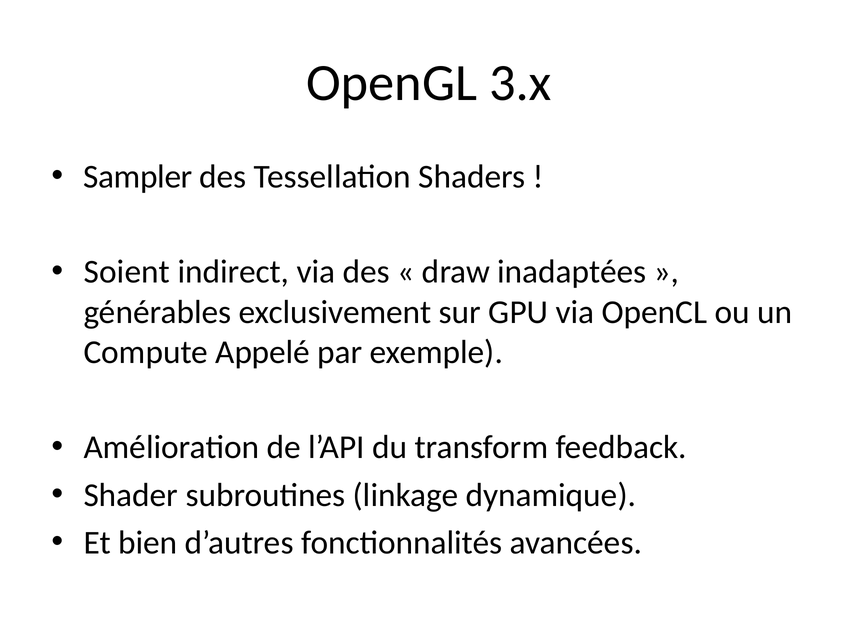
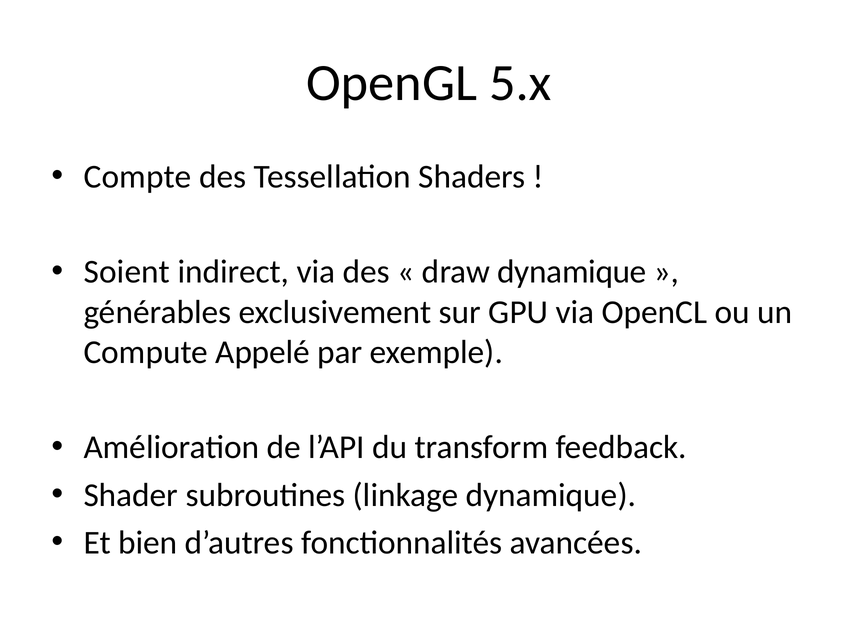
3.x: 3.x -> 5.x (520, 83)
Sampler: Sampler -> Compte (138, 177)
draw inadaptées: inadaptées -> dynamique (572, 272)
